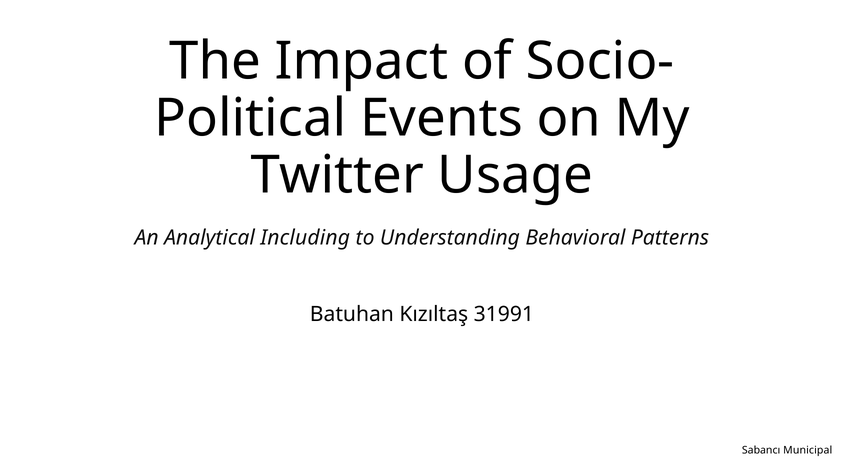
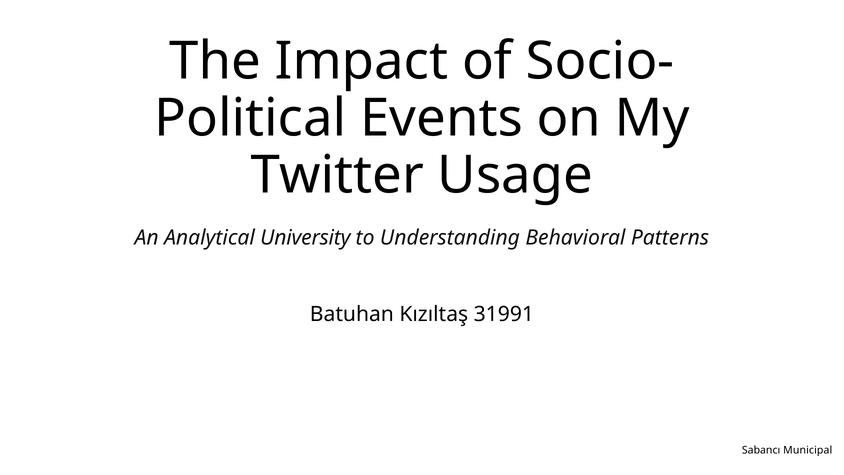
Including: Including -> University (305, 238)
